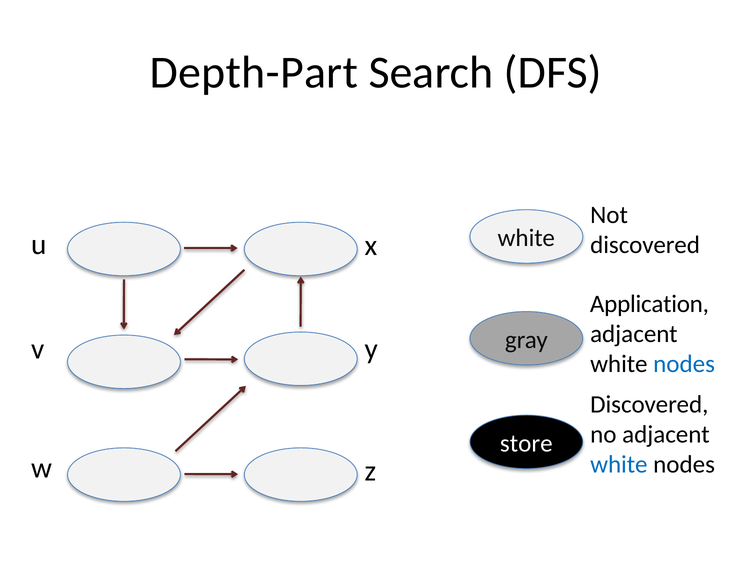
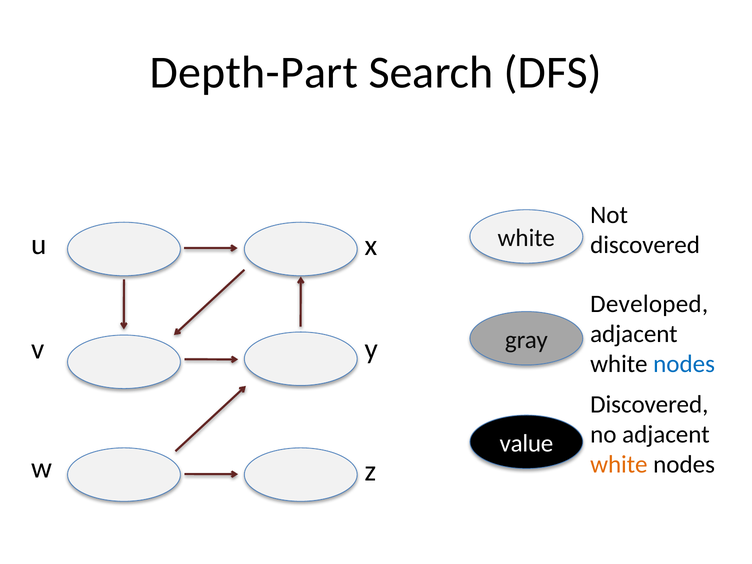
Application: Application -> Developed (649, 304)
store: store -> value (526, 444)
white colour: blue -> orange (619, 464)
